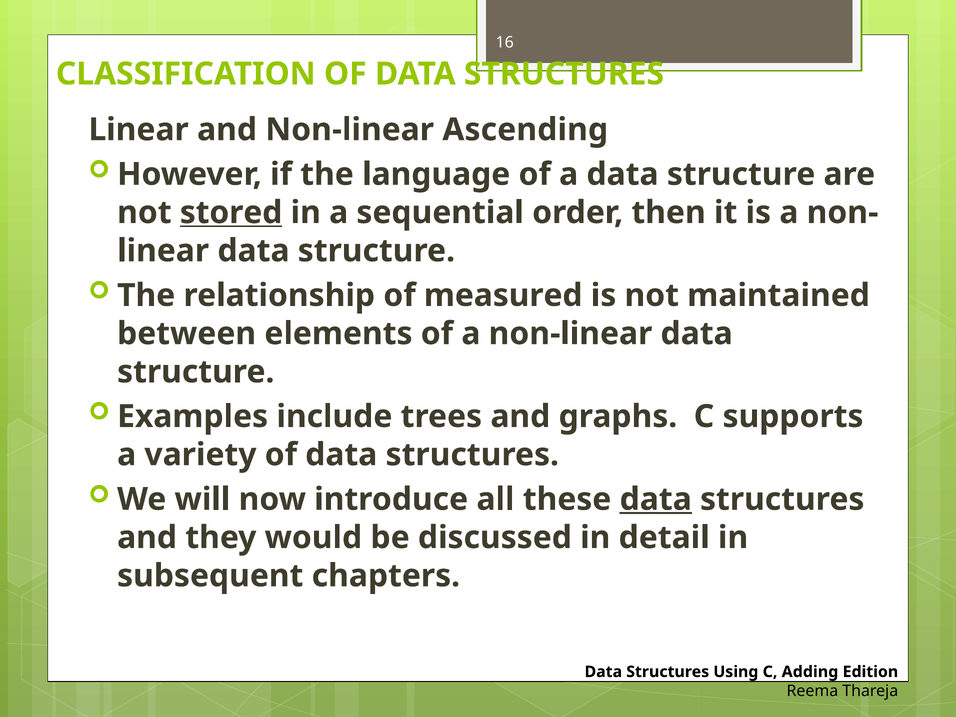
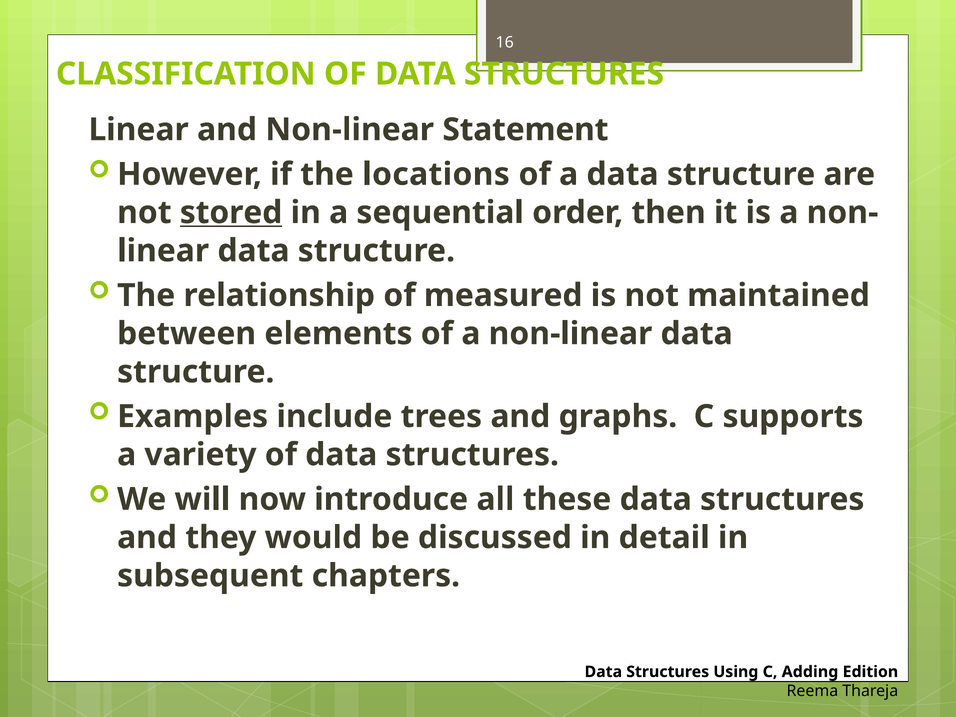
Ascending: Ascending -> Statement (525, 130)
language: language -> locations (436, 174)
data underline: present -> none (656, 499)
